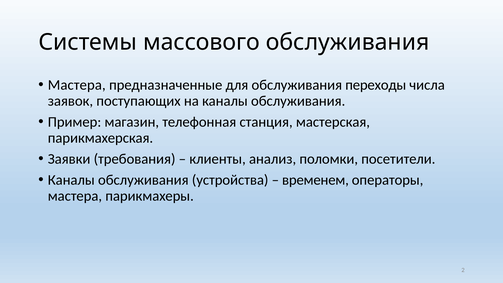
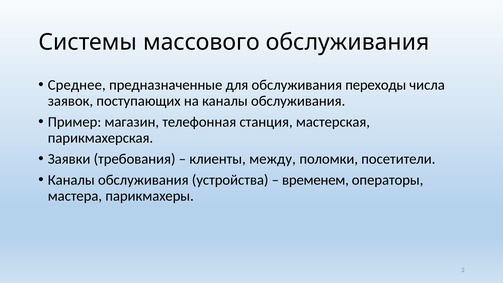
Мастера: Мастера -> Среднее (77, 85)
анализ: анализ -> между (273, 159)
